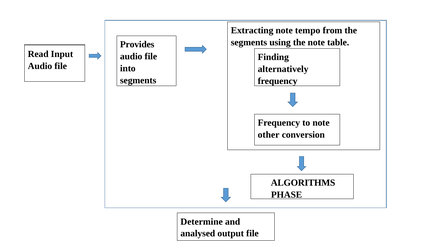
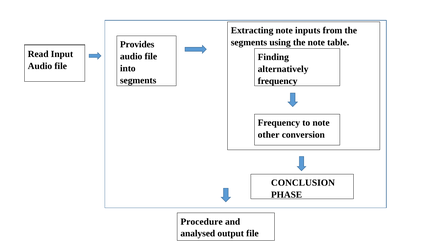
tempo: tempo -> inputs (308, 30)
ALGORITHMS: ALGORITHMS -> CONCLUSION (303, 182)
Determine: Determine -> Procedure (202, 221)
